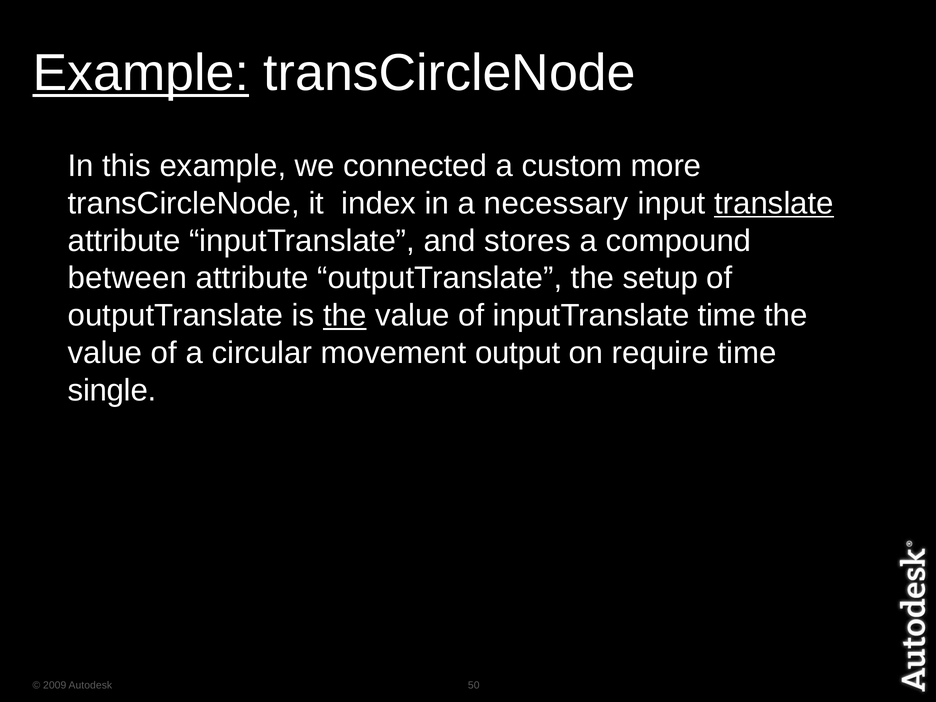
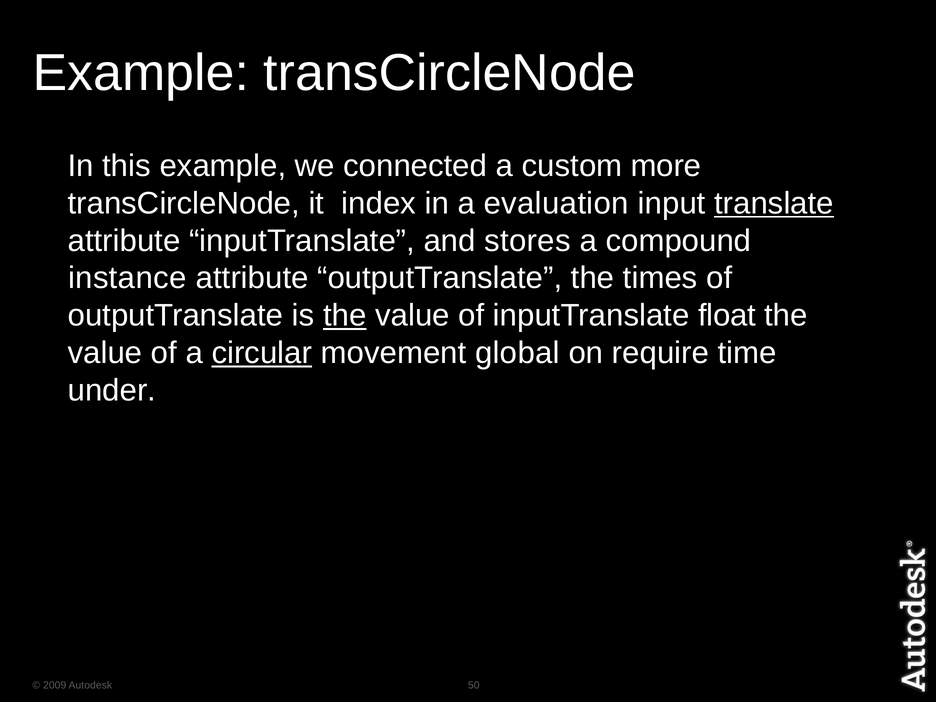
Example underline: present -> none (141, 73)
necessary: necessary -> evaluation (556, 203)
between: between -> instance (127, 278)
setup: setup -> times (660, 278)
inputTranslate time: time -> float (727, 316)
circular underline: none -> present (262, 353)
output: output -> global (517, 353)
single: single -> under (112, 390)
